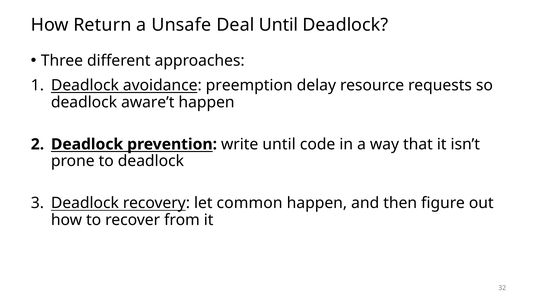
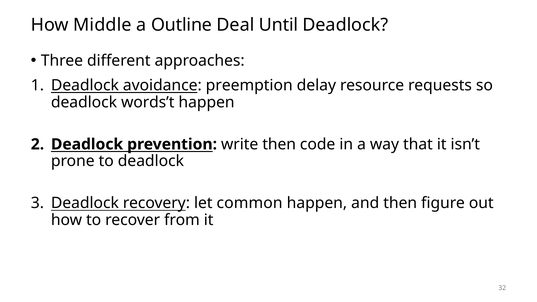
Return: Return -> Middle (102, 25)
Unsafe: Unsafe -> Outline (182, 25)
aware’t: aware’t -> words’t (148, 102)
write until: until -> then (279, 144)
